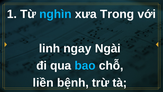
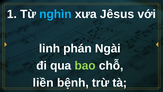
Trong: Trong -> Jêsus (117, 14)
ngay: ngay -> phán (77, 48)
bao colour: light blue -> light green (85, 65)
